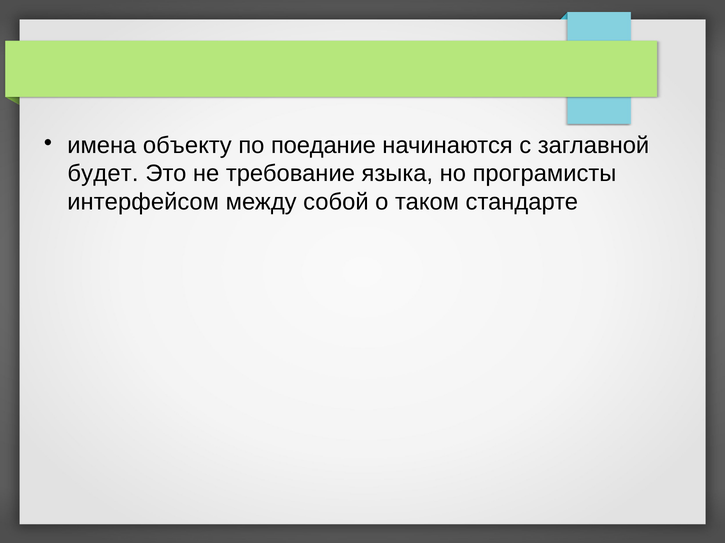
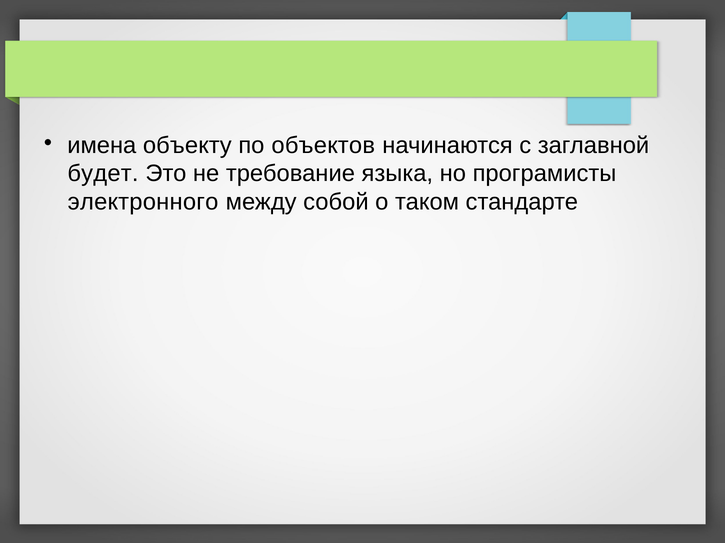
поедание: поедание -> объектов (323, 145)
интерфейсом: интерфейсом -> электронного (143, 202)
